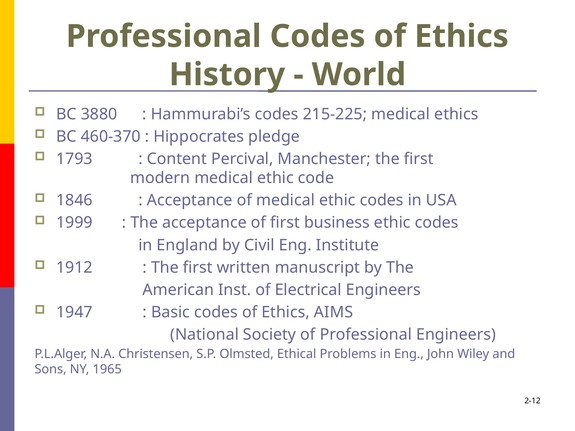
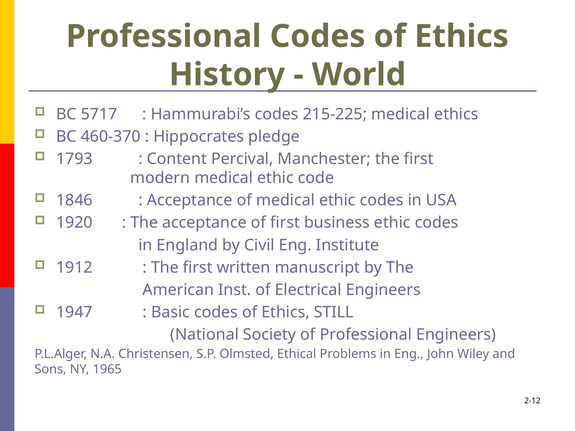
3880: 3880 -> 5717 (99, 114)
1999: 1999 -> 1920 (74, 223)
AIMS: AIMS -> STILL (334, 312)
